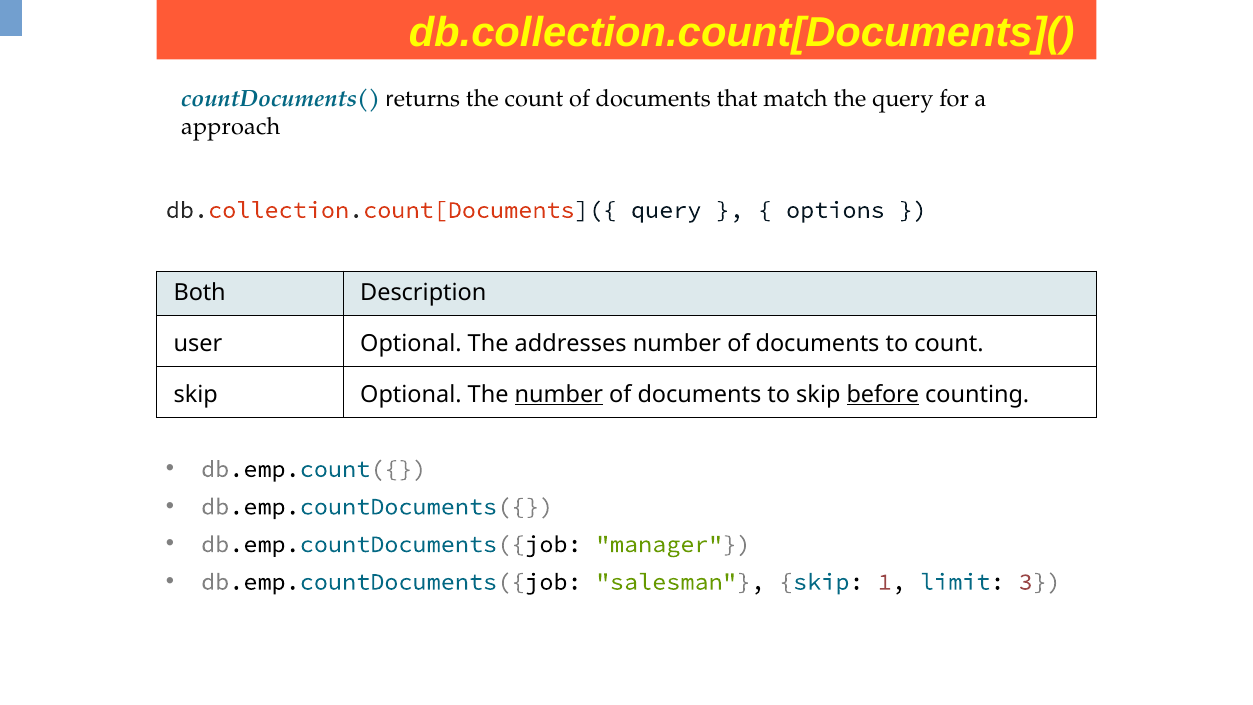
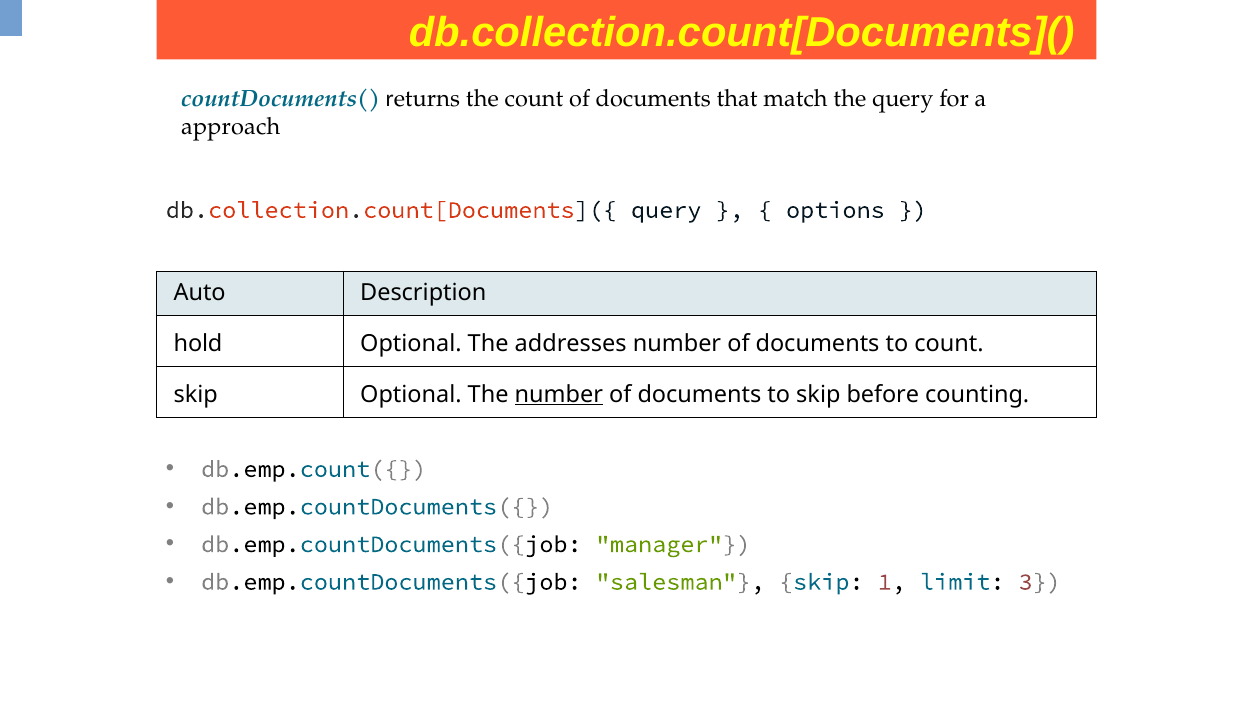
Both: Both -> Auto (200, 293)
user: user -> hold (198, 344)
before underline: present -> none (883, 394)
